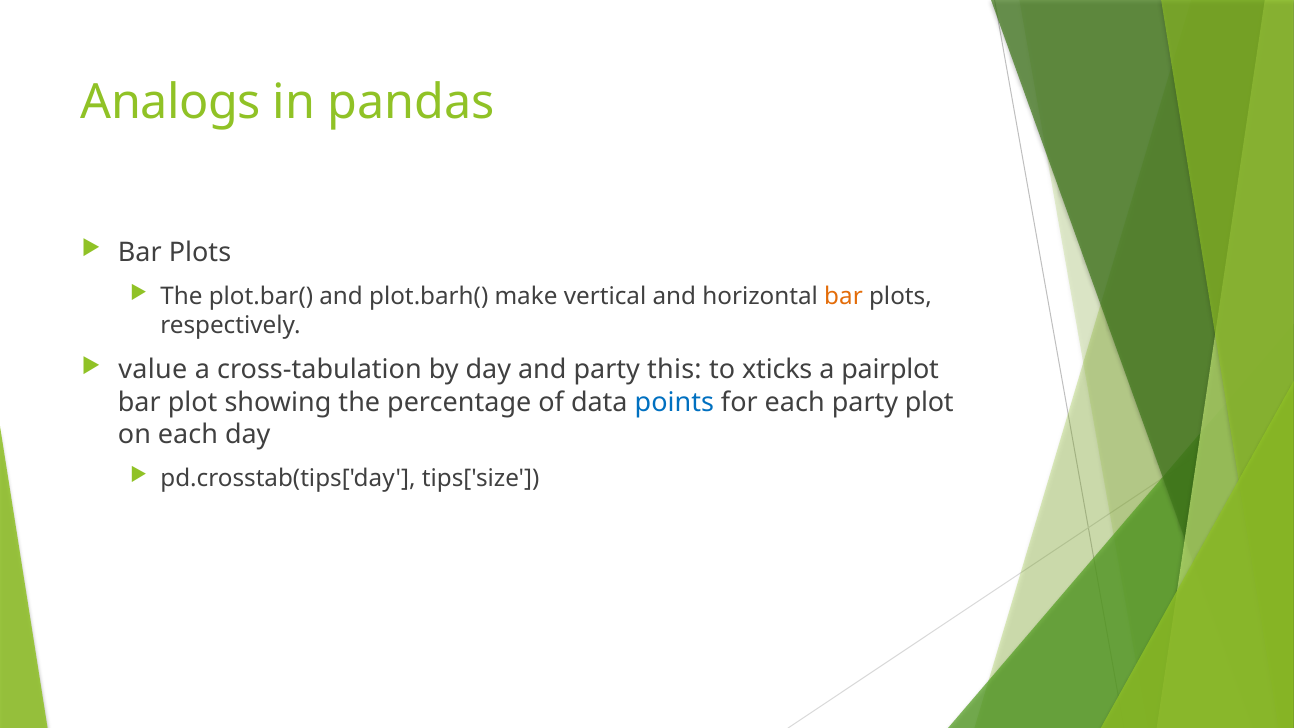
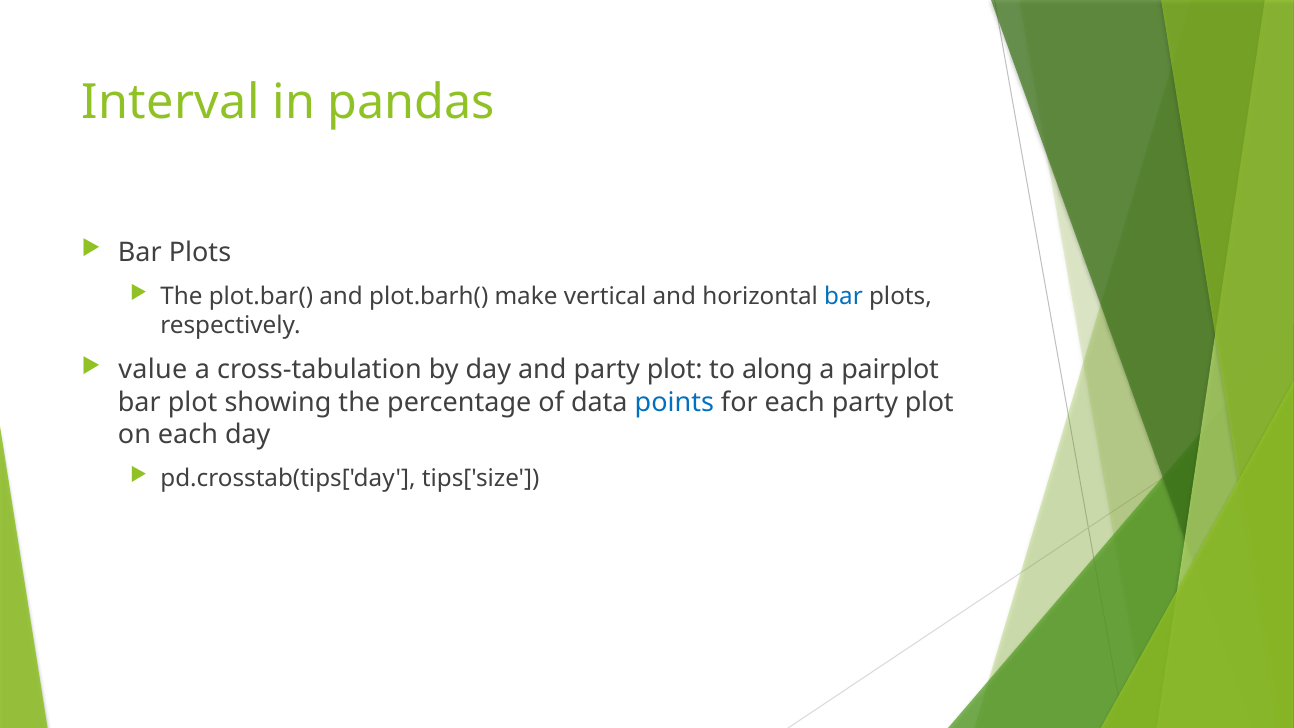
Analogs: Analogs -> Interval (171, 102)
bar colour: orange -> blue (843, 296)
and party this: this -> plot (675, 370)
xticks: xticks -> along (777, 370)
